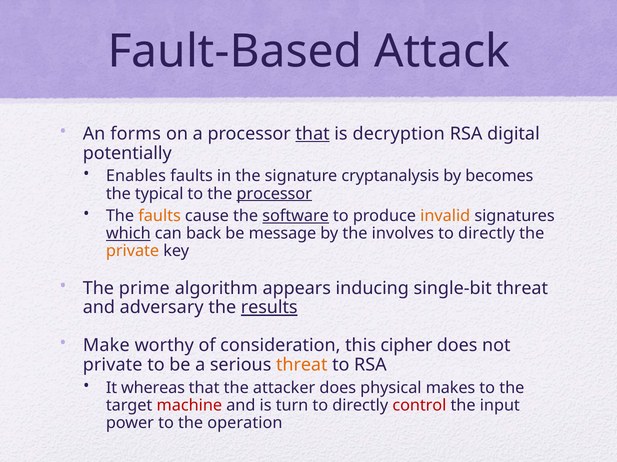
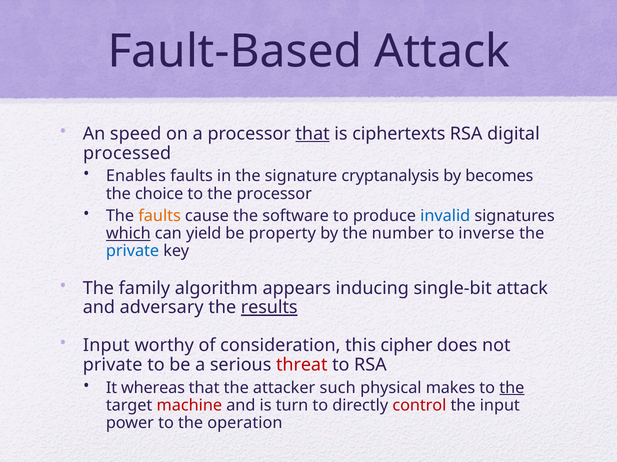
forms: forms -> speed (136, 134)
decryption: decryption -> ciphertexts (399, 134)
potentially: potentially -> processed (127, 153)
typical: typical -> choice (159, 194)
processor underline: present -> none (274, 194)
software underline: present -> none (296, 216)
invalid colour: orange -> blue (445, 216)
back: back -> yield (204, 234)
message: message -> property (282, 234)
involves: involves -> number (403, 234)
directly: directly -> inverse (486, 234)
private colour: orange -> blue (133, 251)
prime: prime -> family (144, 289)
single-bit threat: threat -> attack (522, 289)
Make: Make -> Input (106, 346)
threat colour: orange -> red (302, 365)
attacker does: does -> such (338, 388)
the underline: none -> present (512, 388)
